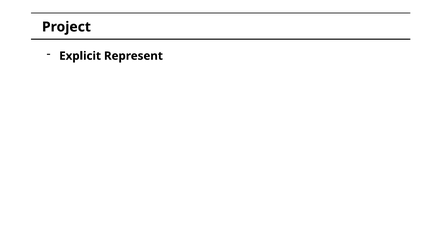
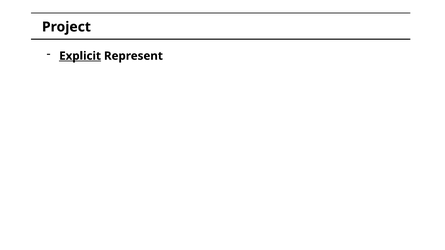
Explicit underline: none -> present (80, 56)
